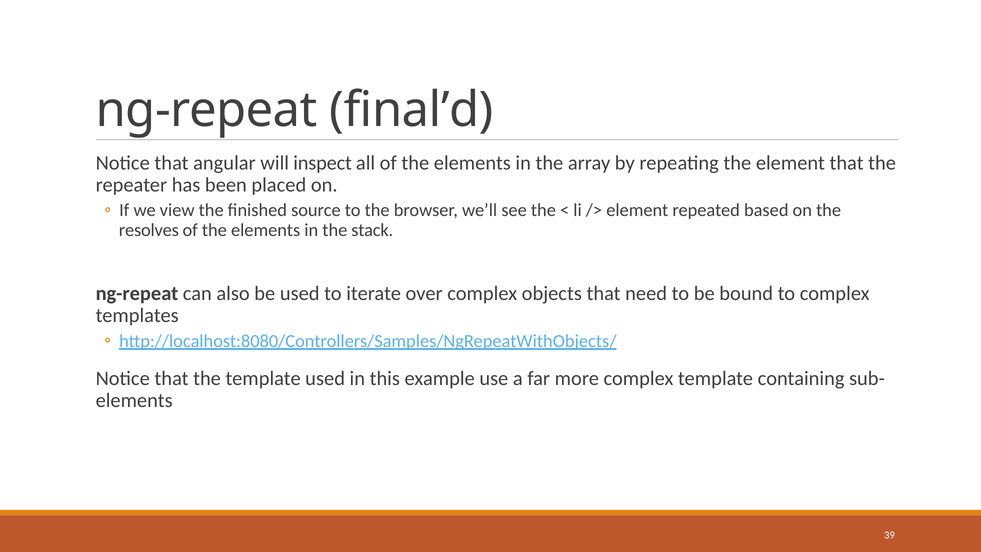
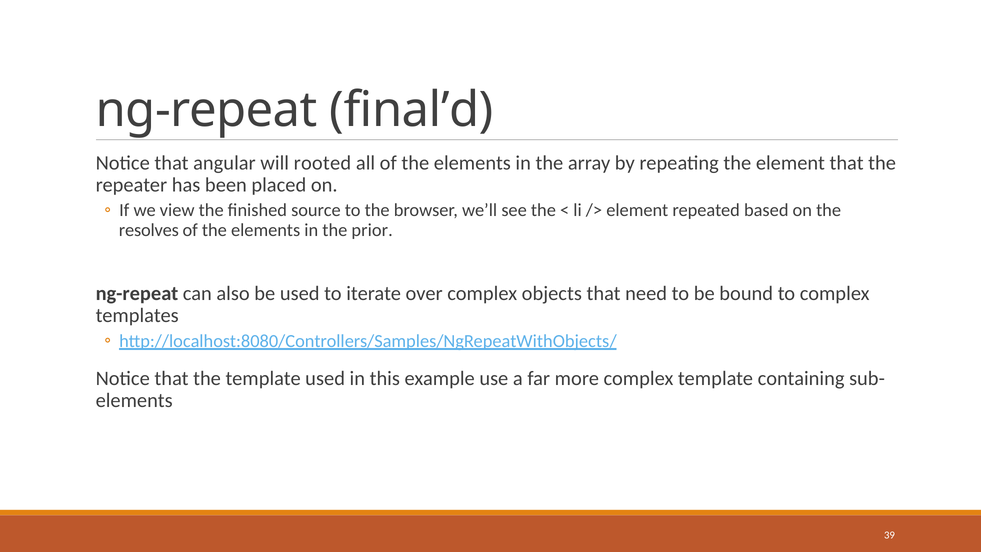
inspect: inspect -> rooted (322, 163)
stack: stack -> prior (372, 230)
